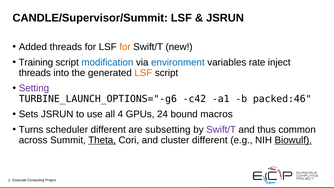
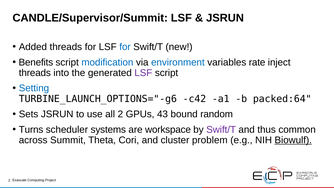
for colour: orange -> blue (125, 47)
Training: Training -> Benefits (36, 62)
LSF colour: orange -> purple (143, 73)
Setting colour: purple -> blue (34, 88)
packed:46: packed:46 -> packed:64 (282, 99)
all 4: 4 -> 2 (120, 114)
24: 24 -> 43 (162, 114)
macros: macros -> random (217, 114)
scheduler different: different -> systems (108, 130)
subsetting: subsetting -> workspace (168, 130)
Theta underline: present -> none (102, 140)
cluster different: different -> problem (210, 140)
